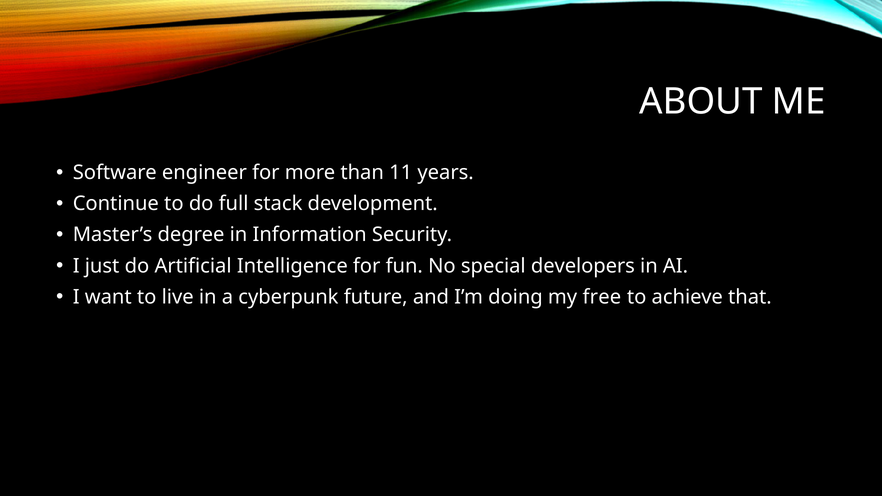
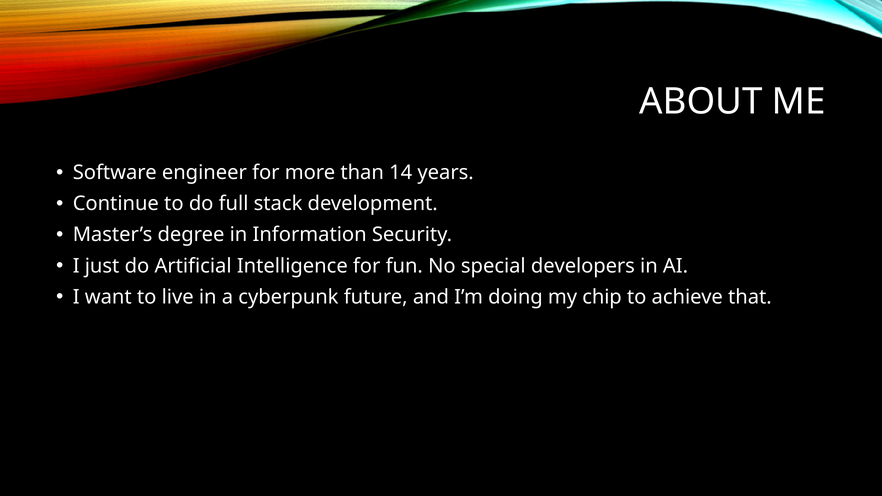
11: 11 -> 14 (401, 173)
free: free -> chip (602, 297)
